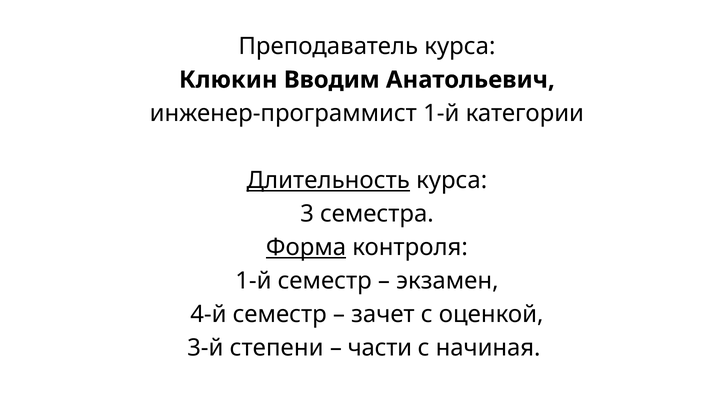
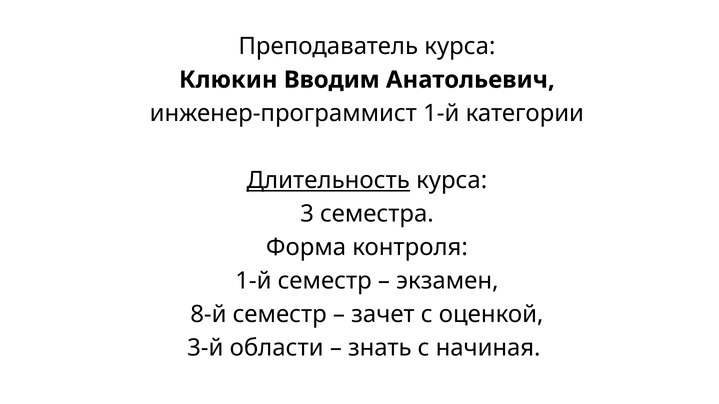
Форма underline: present -> none (306, 248)
4-й: 4-й -> 8-й (208, 315)
степени: степени -> области (277, 348)
части: части -> знать (380, 348)
